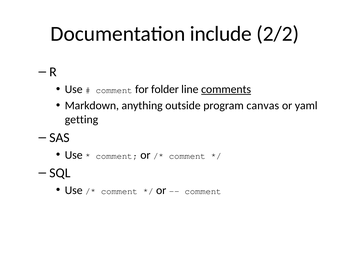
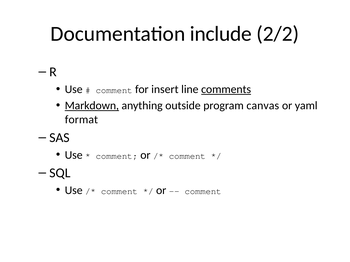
folder: folder -> insert (165, 89)
Markdown underline: none -> present (92, 106)
getting: getting -> format (81, 120)
